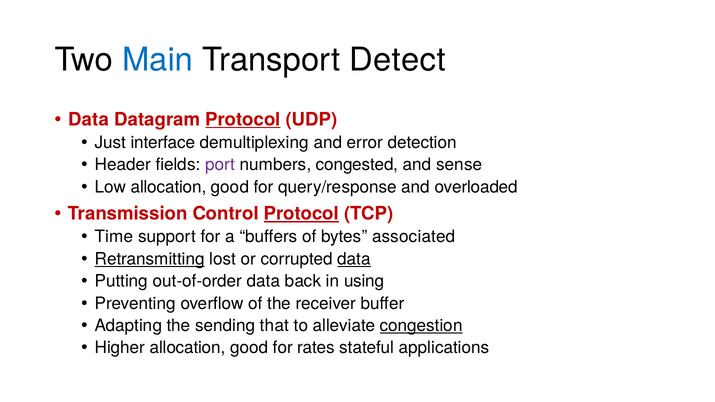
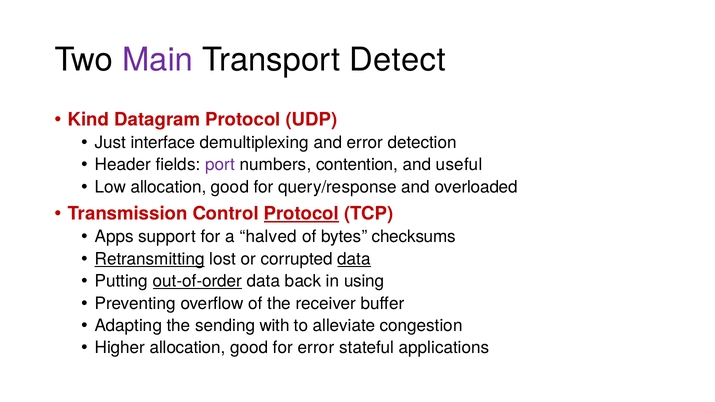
Main colour: blue -> purple (158, 60)
Data: Data -> Kind (89, 120)
Protocol underline: present -> none (243, 120)
congested: congested -> contention (357, 165)
sense: sense -> useful (459, 165)
Time: Time -> Apps (114, 237)
buffers: buffers -> halved (268, 237)
associated: associated -> checksums (414, 237)
out-of-order underline: none -> present (197, 281)
that: that -> with (275, 326)
congestion underline: present -> none (421, 326)
for rates: rates -> error (316, 348)
